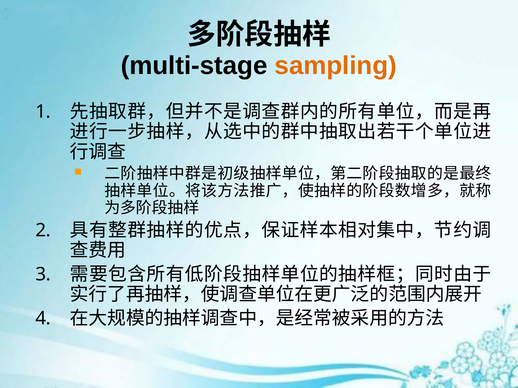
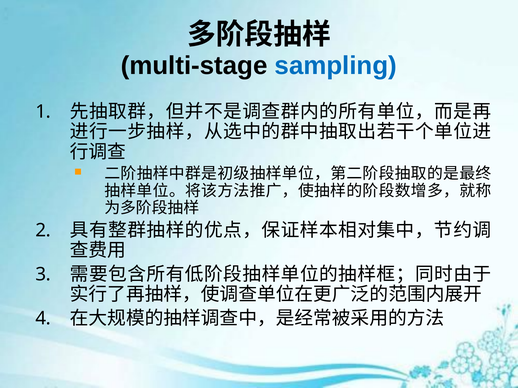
sampling colour: orange -> blue (336, 66)
